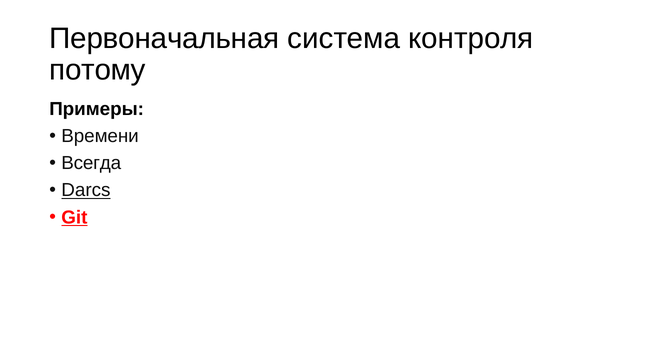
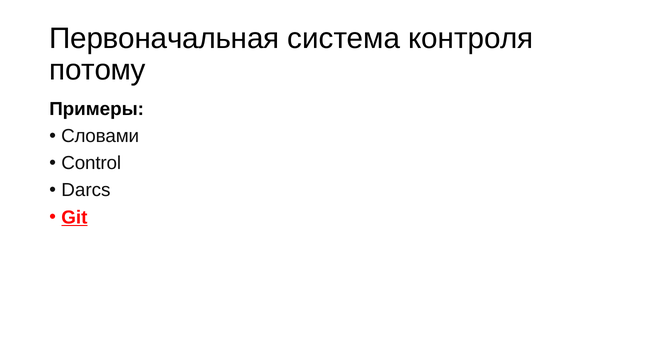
Времени: Времени -> Словами (100, 136)
Всегда: Всегда -> Control (91, 163)
Darcs underline: present -> none (86, 190)
